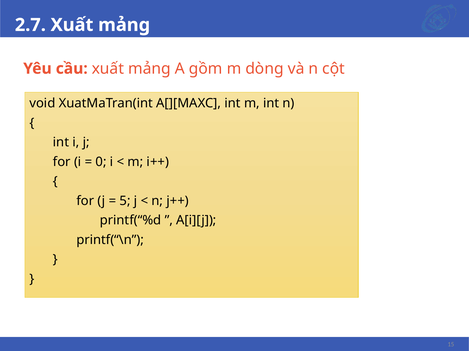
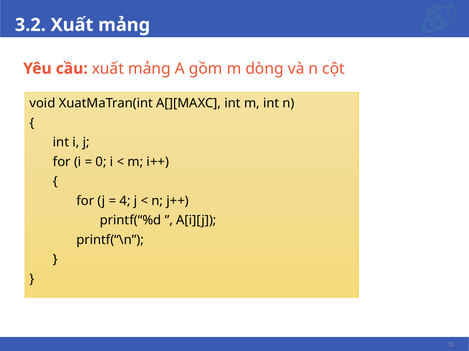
2.7: 2.7 -> 3.2 (30, 25)
5: 5 -> 4 (125, 201)
